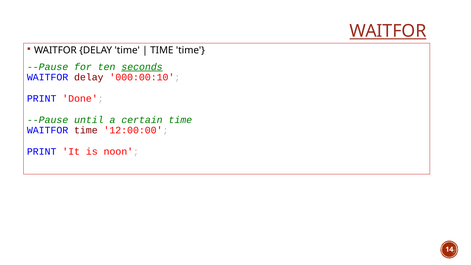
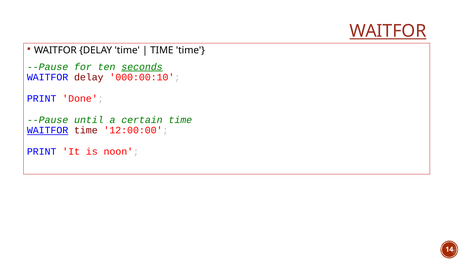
WAITFOR underline: none -> present (48, 130)
